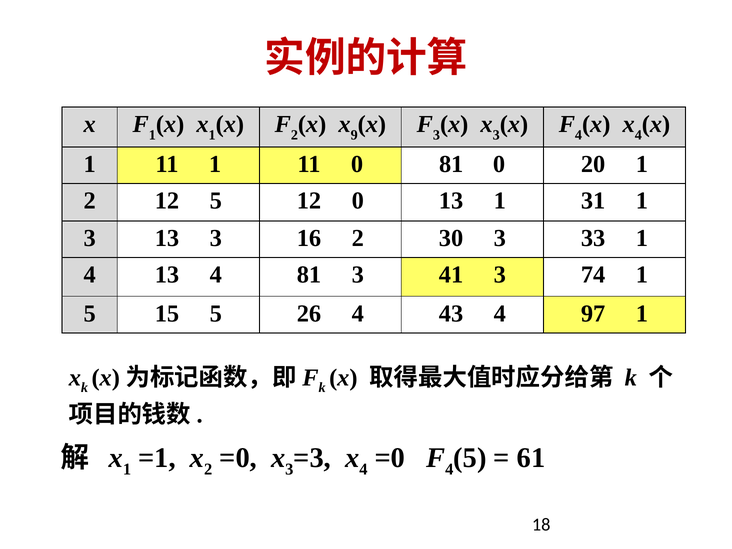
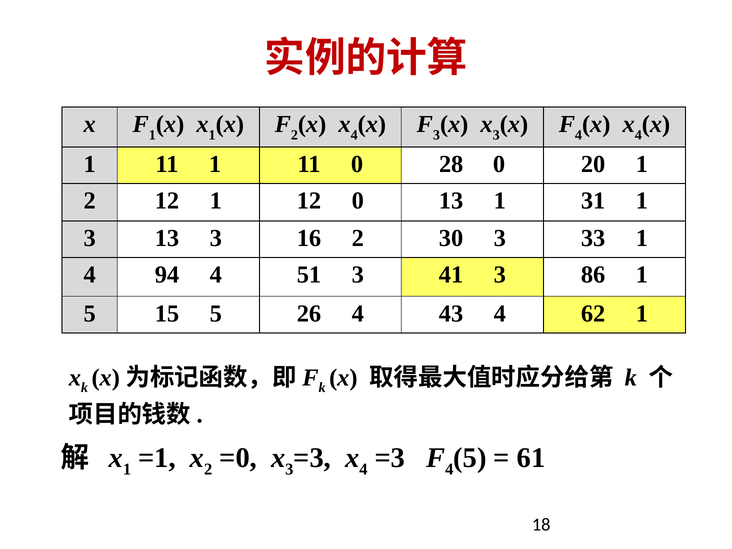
2 x x 9: 9 -> 4 (354, 135)
0 81: 81 -> 28 (451, 164)
12 5: 5 -> 1 (216, 201)
4 13: 13 -> 94 (167, 275)
4 81: 81 -> 51 (309, 275)
74: 74 -> 86 (593, 275)
97: 97 -> 62 (593, 314)
4 =0: =0 -> =3 (390, 458)
